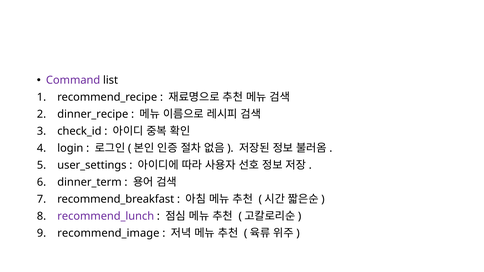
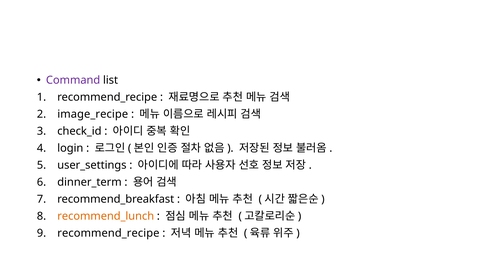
dinner_recipe: dinner_recipe -> image_recipe (93, 114)
recommend_lunch colour: purple -> orange (106, 216)
recommend_image: recommend_image -> recommend_recipe (108, 233)
